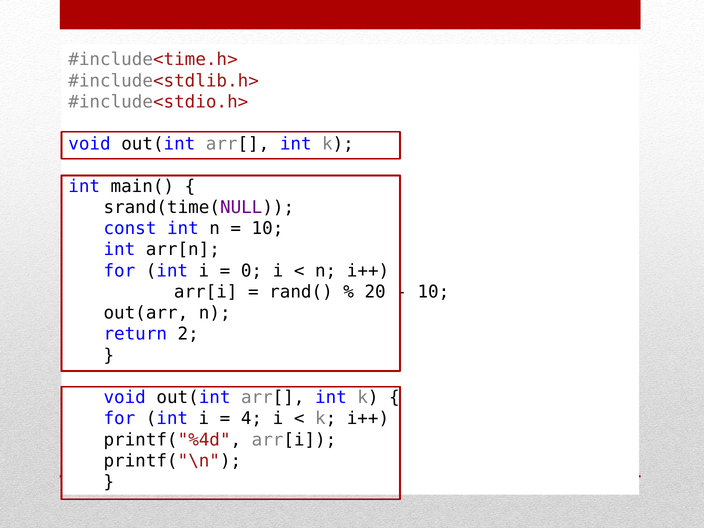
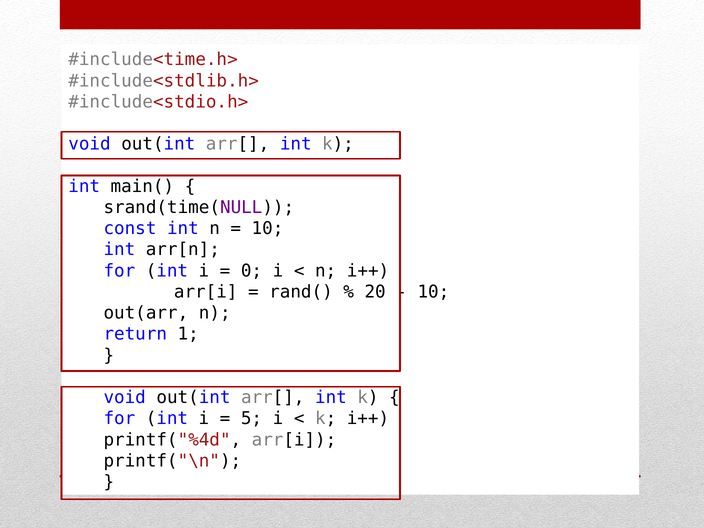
2: 2 -> 1 (188, 334)
4: 4 -> 5 (252, 419)
